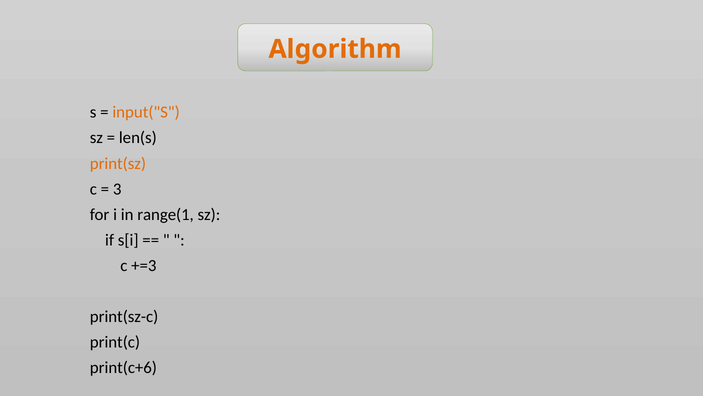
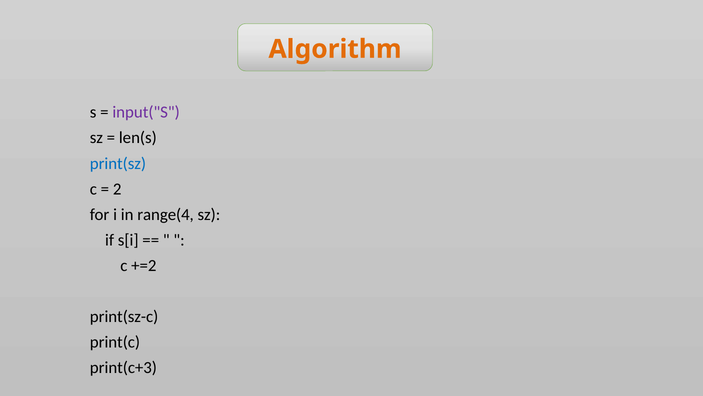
input("S colour: orange -> purple (146, 112)
print(sz colour: orange -> blue (118, 163)
3: 3 -> 2 (117, 189)
range(1: range(1 -> range(4 (166, 214)
+=3: +=3 -> +=2 (144, 265)
print(c+6: print(c+6 -> print(c+3 (123, 367)
